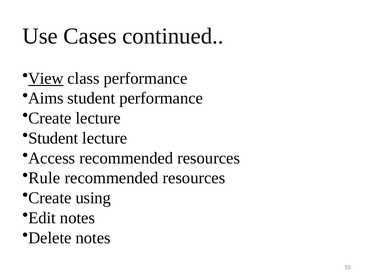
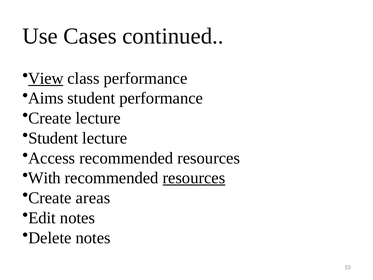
Rule: Rule -> With (44, 178)
resources underline: none -> present (194, 178)
using: using -> areas (93, 198)
